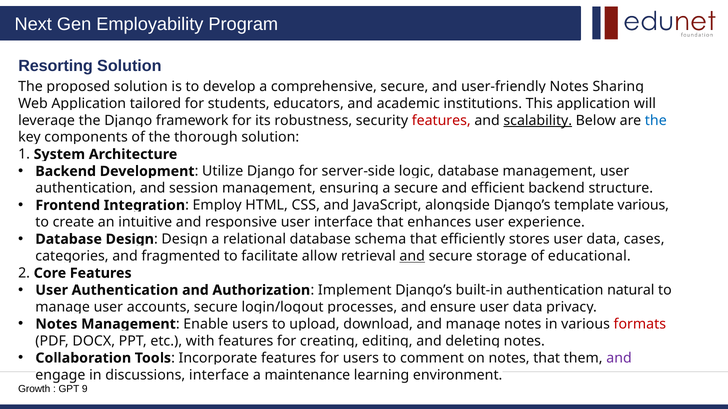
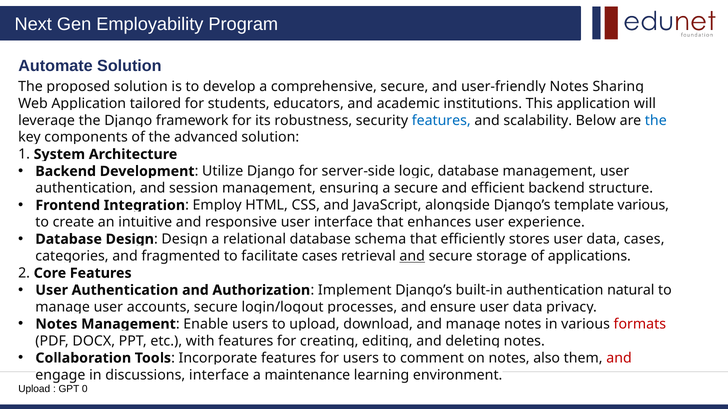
Resorting: Resorting -> Automate (56, 66)
features colour: red -> blue (441, 120)
scalability underline: present -> none (538, 120)
thorough: thorough -> advanced (206, 137)
facilitate allow: allow -> cases (320, 256)
educational: educational -> applications (589, 256)
notes that: that -> also (547, 358)
and colour: purple -> red (619, 358)
Growth: Growth -> Upload (34, 389)
9: 9 -> 0 (85, 389)
